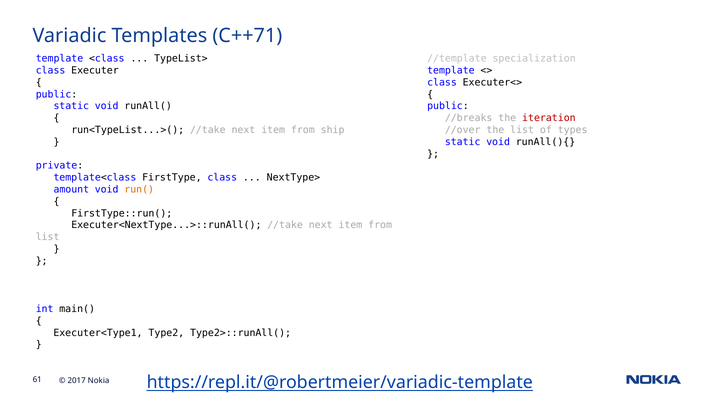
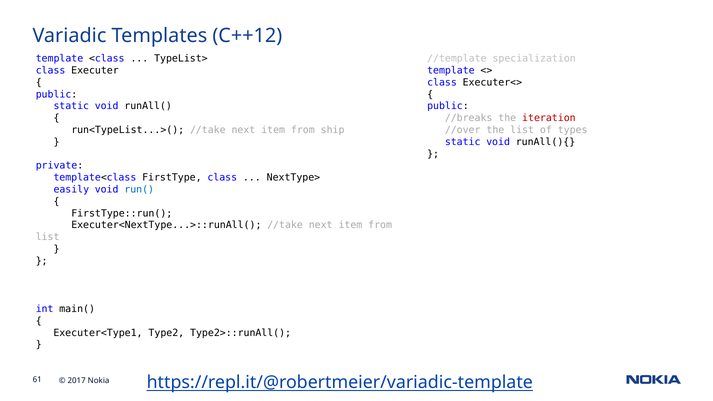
C++71: C++71 -> C++12 (247, 36)
amount: amount -> easily (71, 190)
run( colour: orange -> blue (139, 190)
